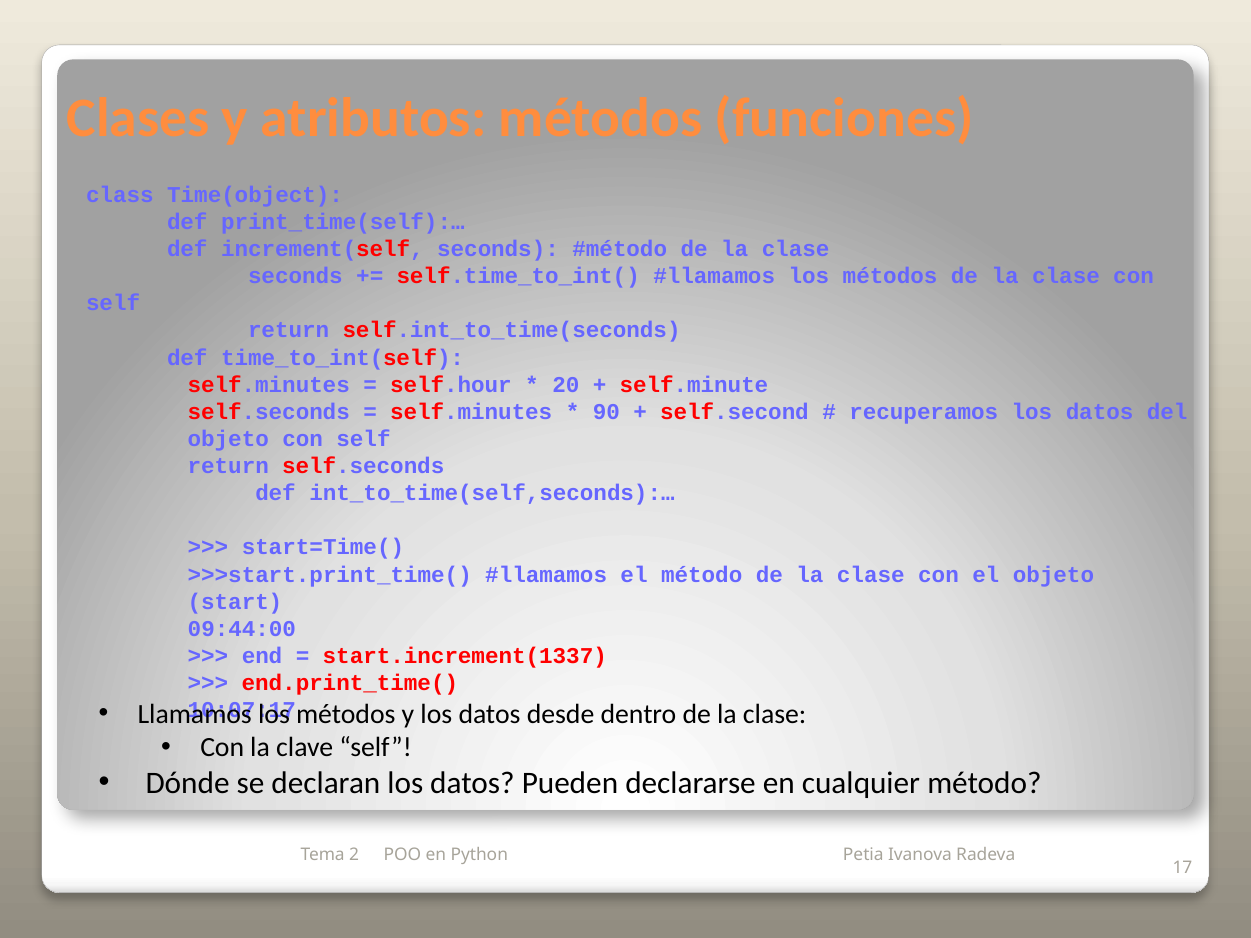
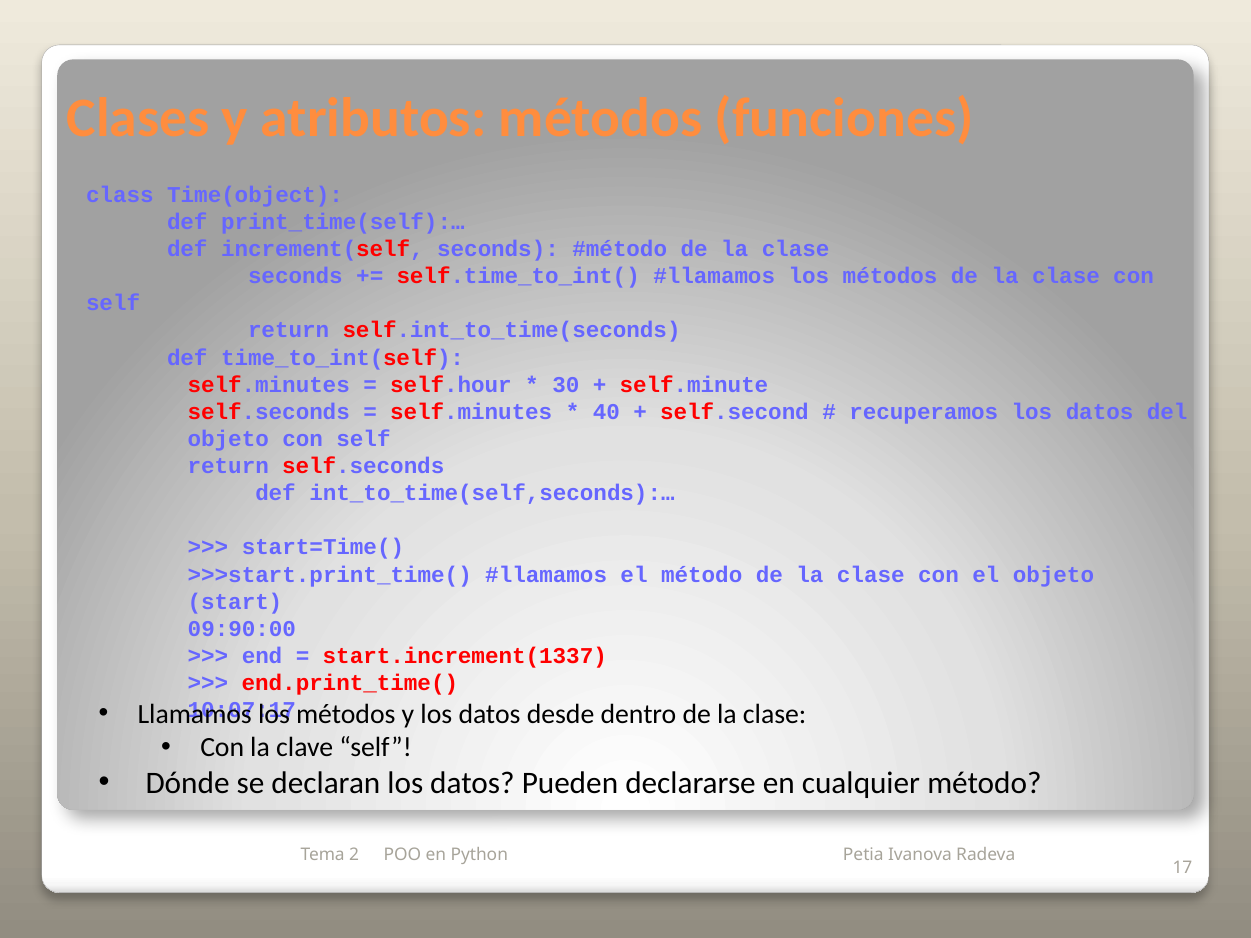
20: 20 -> 30 (566, 385)
90: 90 -> 40 (606, 412)
09:44:00: 09:44:00 -> 09:90:00 (242, 629)
